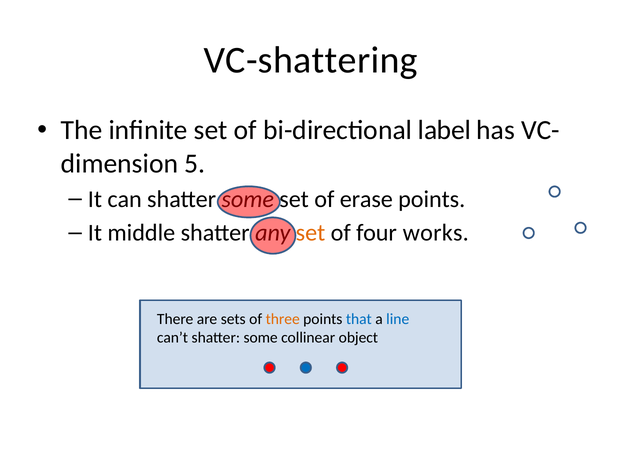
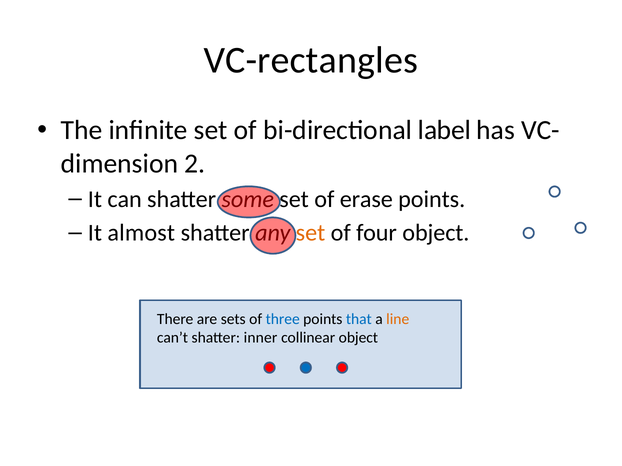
VC-shattering: VC-shattering -> VC-rectangles (311, 60)
5: 5 -> 2 (195, 164)
middle: middle -> almost (141, 233)
four works: works -> object (436, 233)
three colour: orange -> blue (283, 319)
line colour: blue -> orange (398, 319)
can’t shatter some: some -> inner (260, 338)
